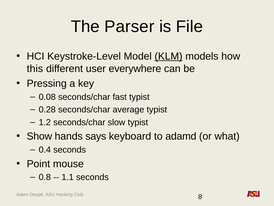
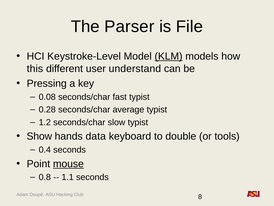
everywhere: everywhere -> understand (135, 69)
says: says -> data (96, 136)
adamd: adamd -> double (181, 136)
what: what -> tools (227, 136)
mouse underline: none -> present (68, 163)
